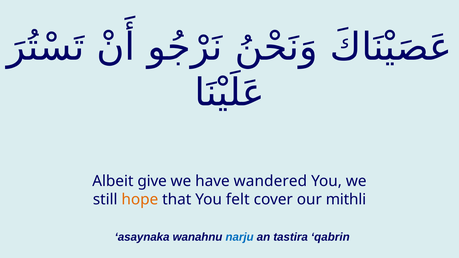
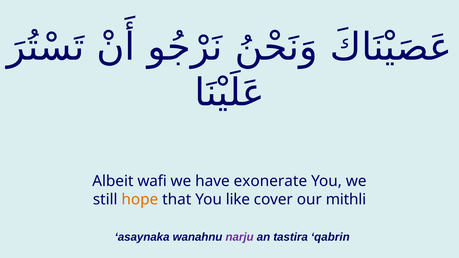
give: give -> wafi (152, 181)
wandered: wandered -> exonerate (270, 181)
felt: felt -> like (238, 200)
narju colour: blue -> purple (240, 237)
